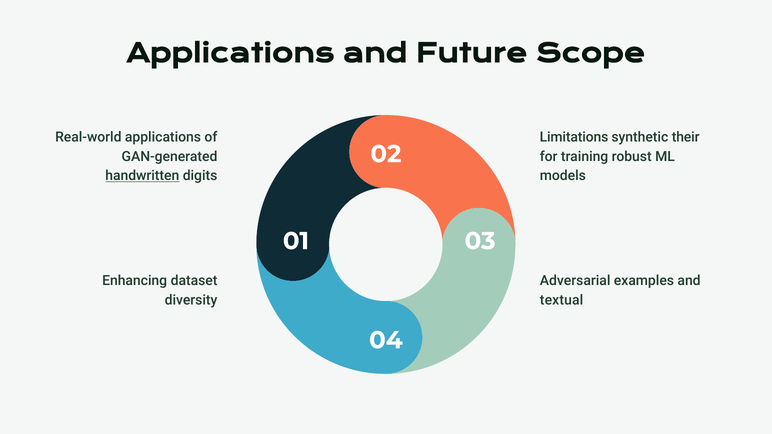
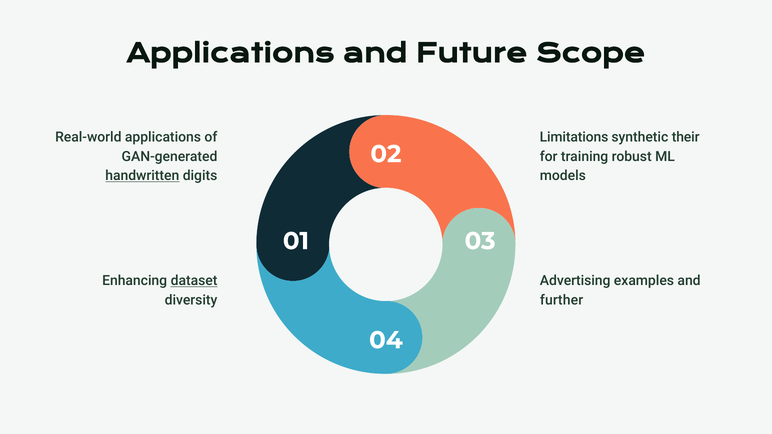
dataset underline: none -> present (194, 281)
Adversarial: Adversarial -> Advertising (575, 281)
textual: textual -> further (562, 300)
